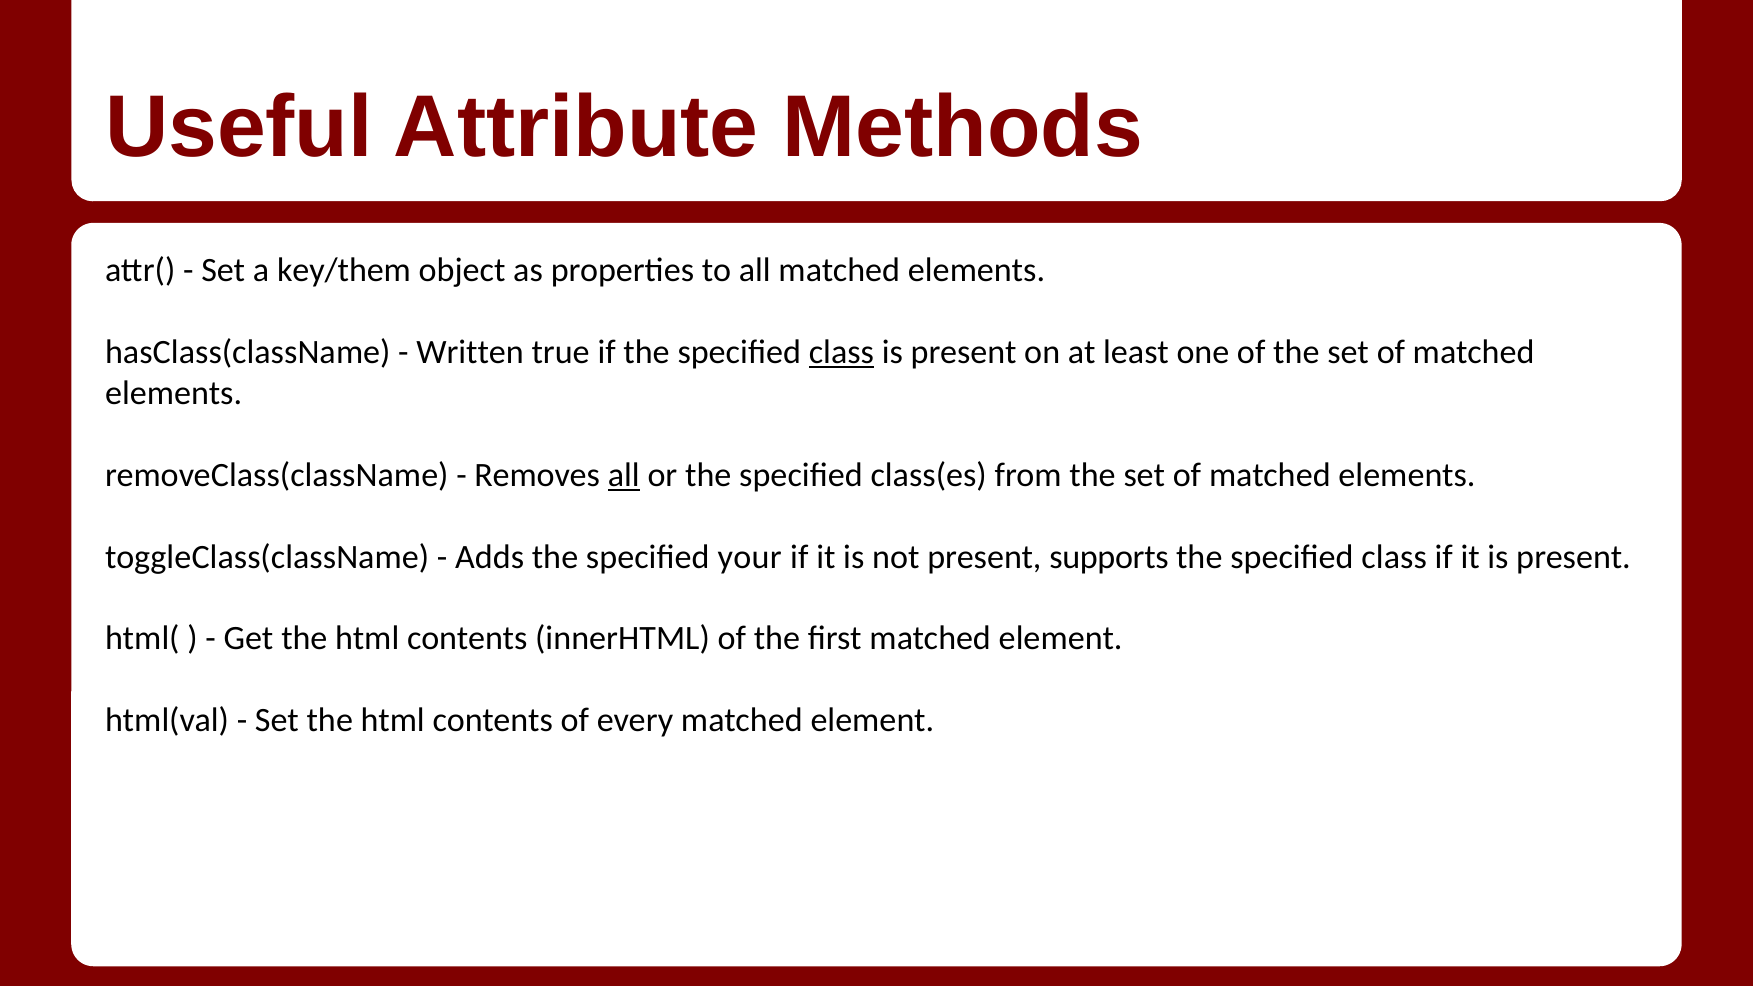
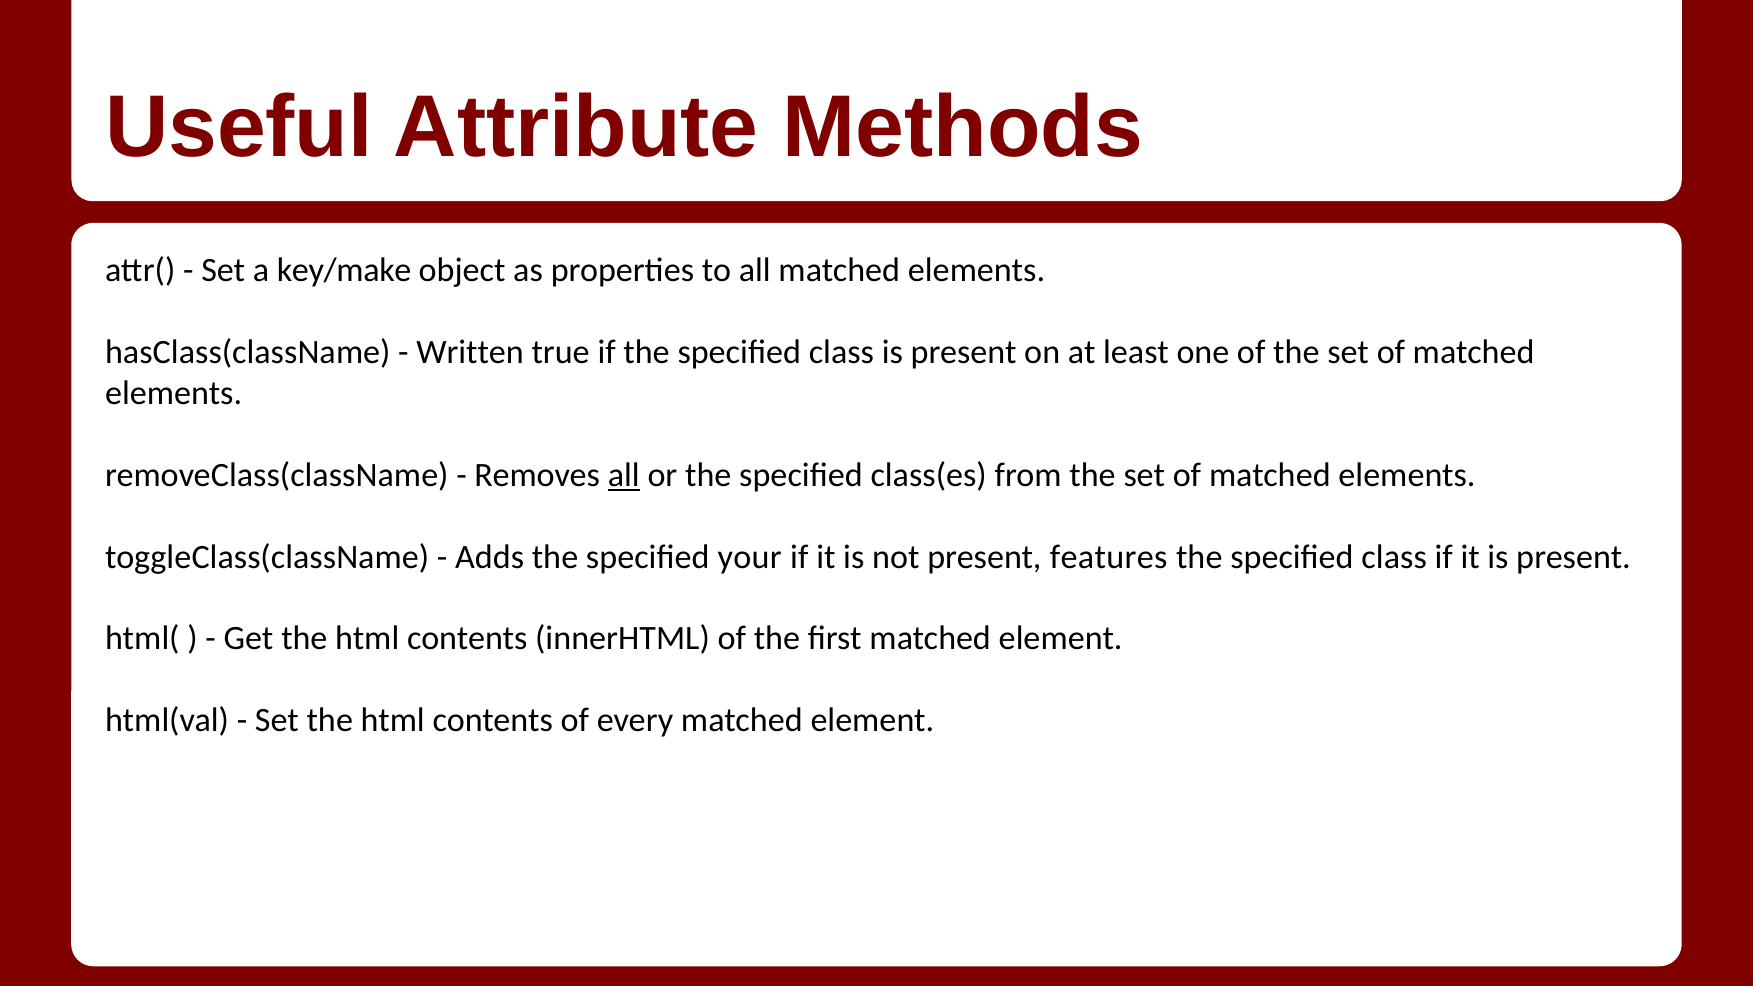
key/them: key/them -> key/make (344, 270)
class underline: present -> none (841, 352)
supports: supports -> features (1109, 557)
